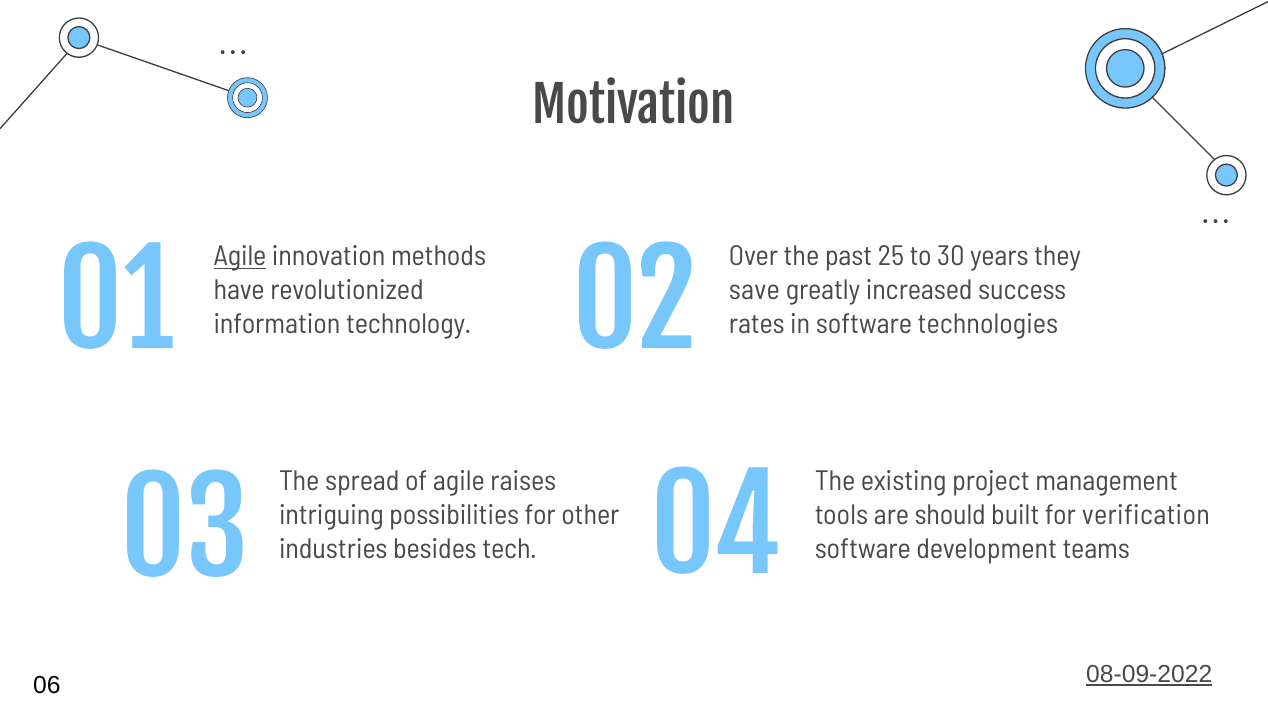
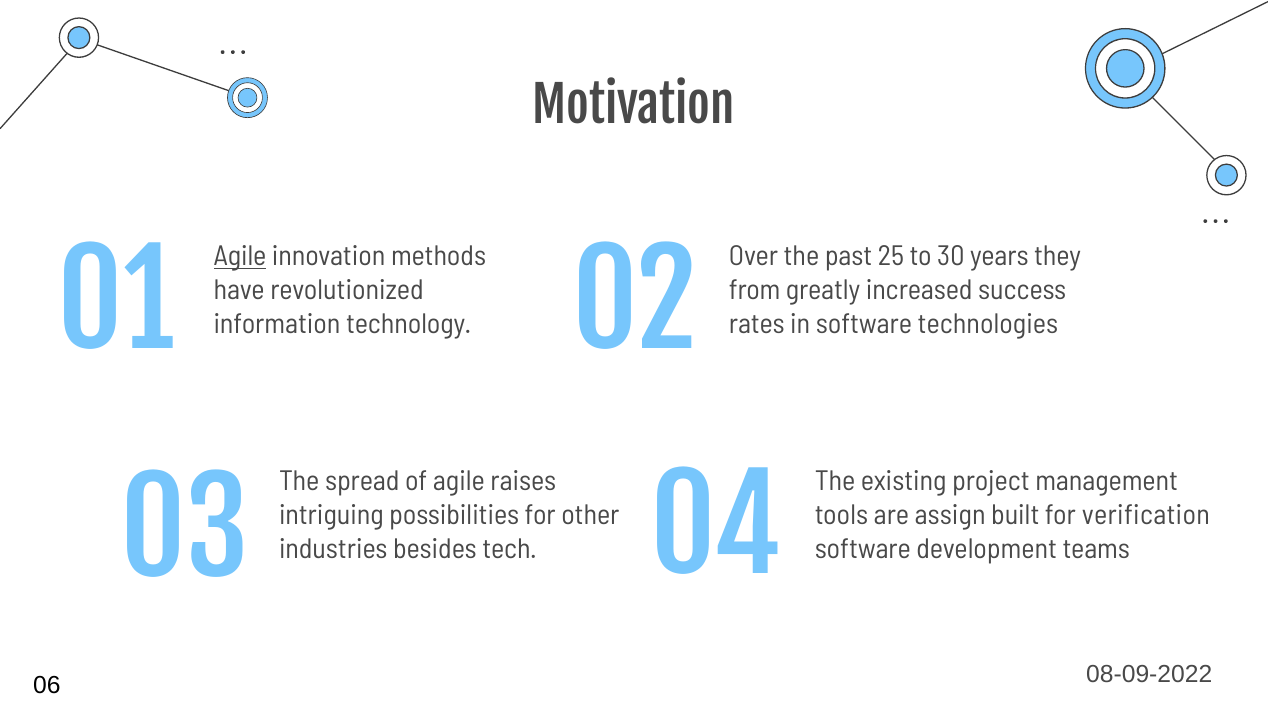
save: save -> from (755, 290)
should: should -> assign (950, 516)
08-09-2022 underline: present -> none (1149, 675)
